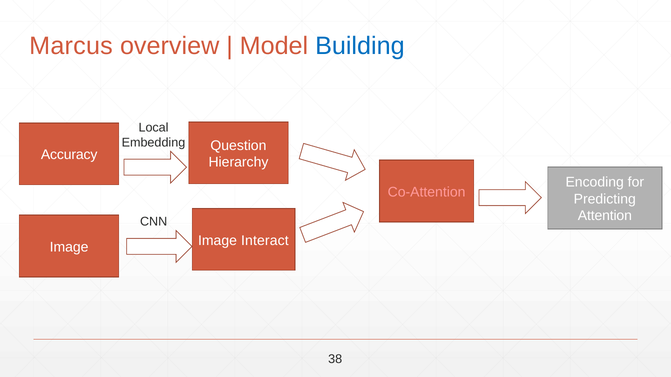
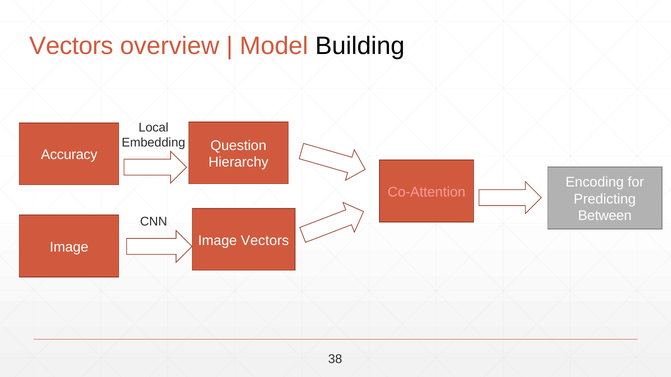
Marcus: Marcus -> Vectors (71, 46)
Building colour: blue -> black (360, 46)
Attention: Attention -> Between (605, 216)
Image Interact: Interact -> Vectors (265, 241)
